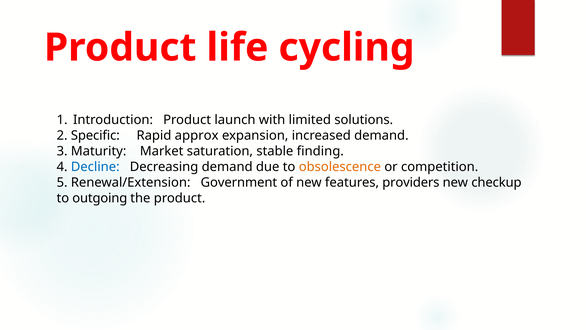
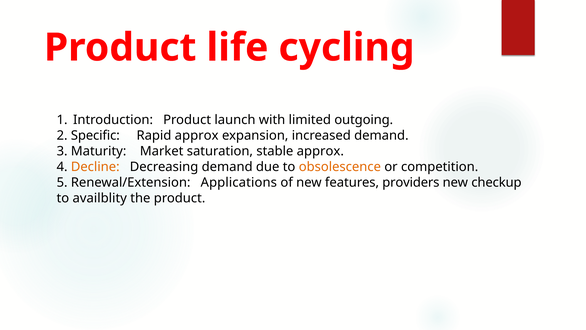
solutions: solutions -> outgoing (364, 120)
stable finding: finding -> approx (320, 151)
Decline colour: blue -> orange (95, 167)
Government: Government -> Applications (239, 182)
outgoing: outgoing -> availblity (100, 198)
